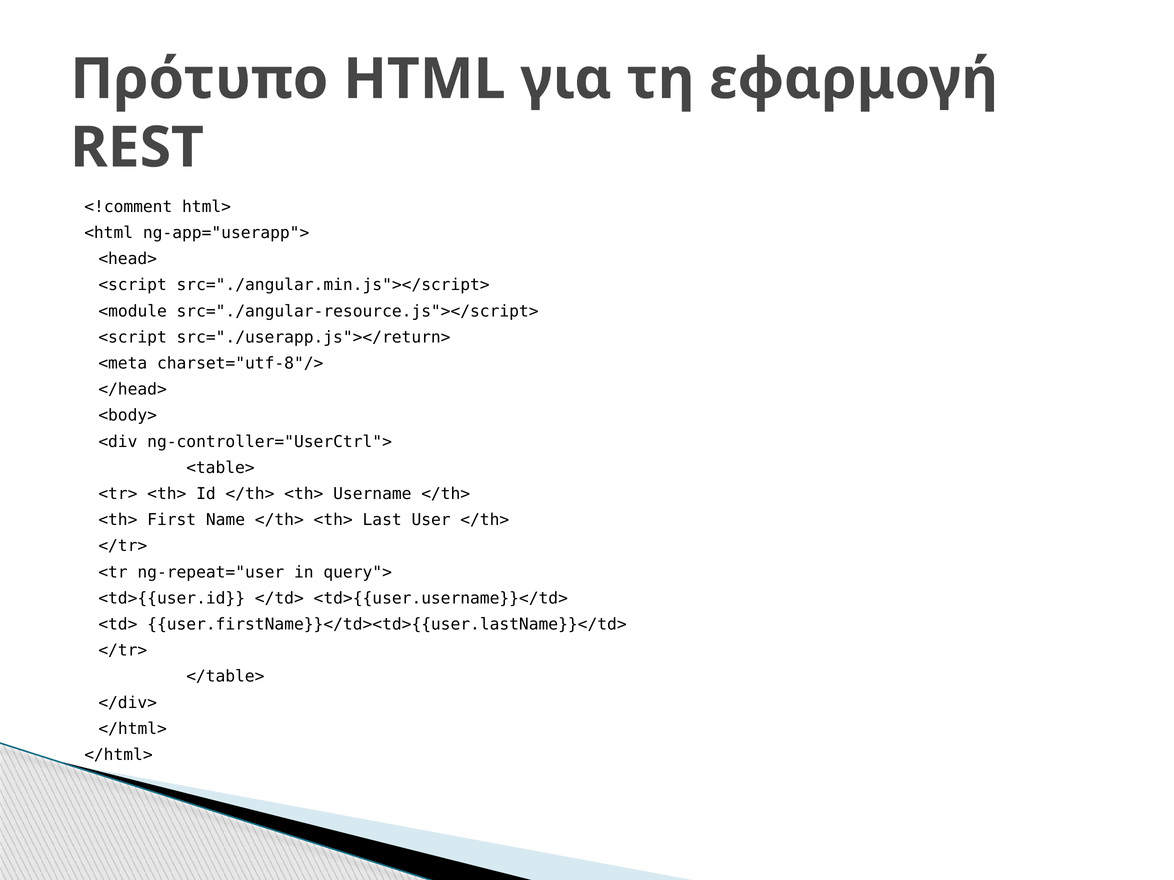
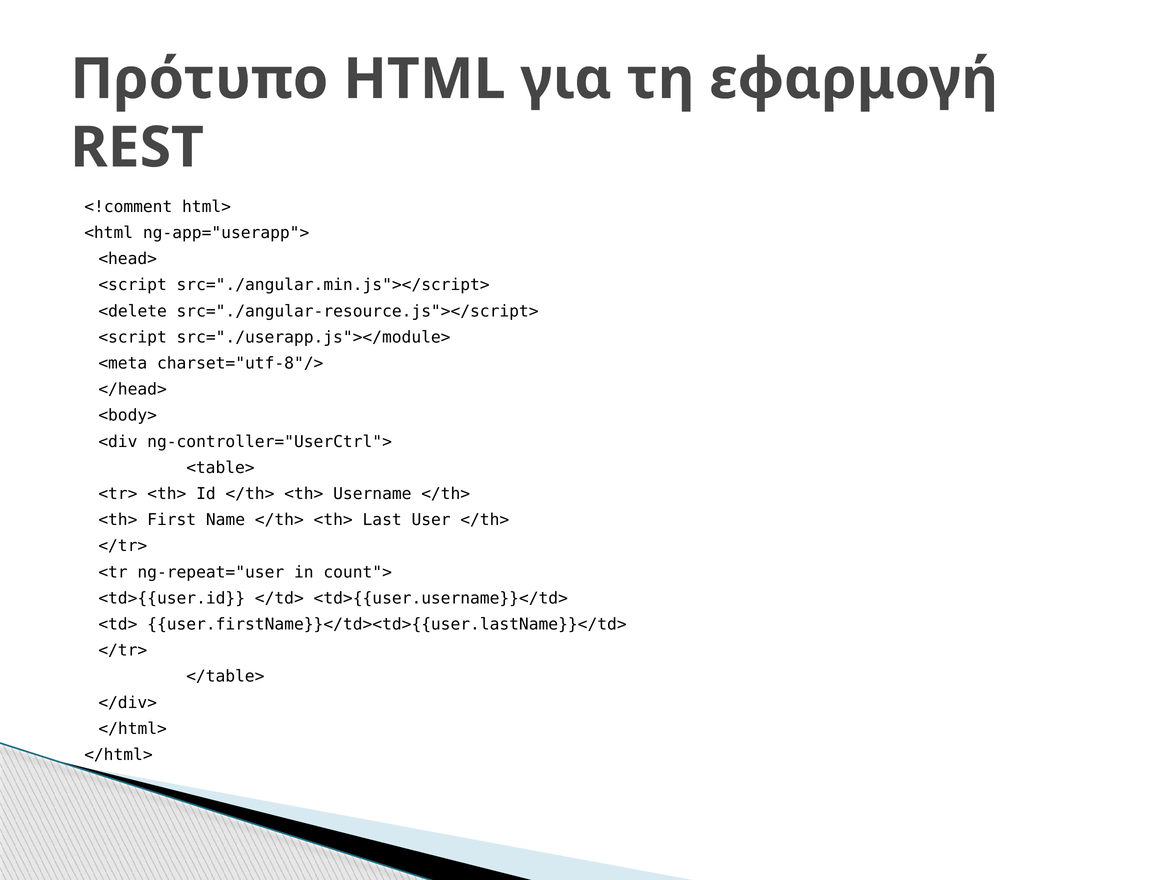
<module: <module -> <delete (133, 311)
src="./userapp.js"></return>: src="./userapp.js"></return> -> src="./userapp.js"></module> (314, 337)
query">: query"> -> count"> (358, 573)
